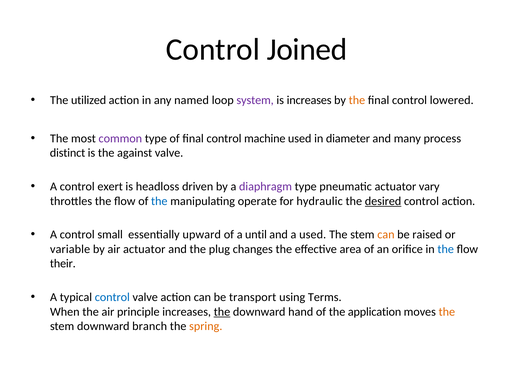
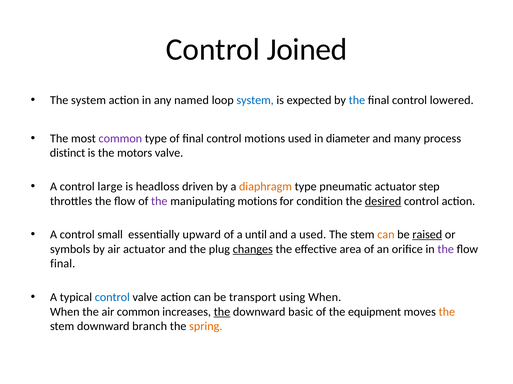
The utilized: utilized -> system (89, 100)
system colour: purple -> blue (255, 100)
is increases: increases -> expected (309, 100)
the colour: orange -> blue (357, 100)
control machine: machine -> motions (265, 139)
against: against -> motors (135, 153)
exert: exert -> large (110, 187)
diaphragm colour: purple -> orange (266, 187)
vary: vary -> step (429, 187)
the colour: blue -> purple (159, 201)
manipulating operate: operate -> motions (257, 201)
hydraulic: hydraulic -> condition (320, 201)
raised underline: none -> present (427, 235)
variable: variable -> symbols (70, 250)
changes underline: none -> present (253, 250)
the colour: blue -> purple (446, 250)
their: their -> final (63, 264)
using Terms: Terms -> When (325, 298)
air principle: principle -> common (138, 312)
hand: hand -> basic (301, 312)
application: application -> equipment (375, 312)
